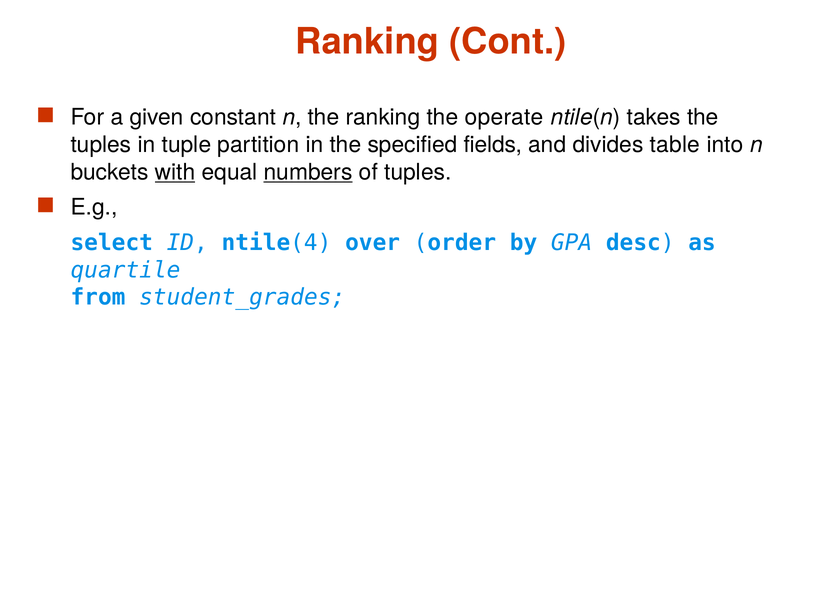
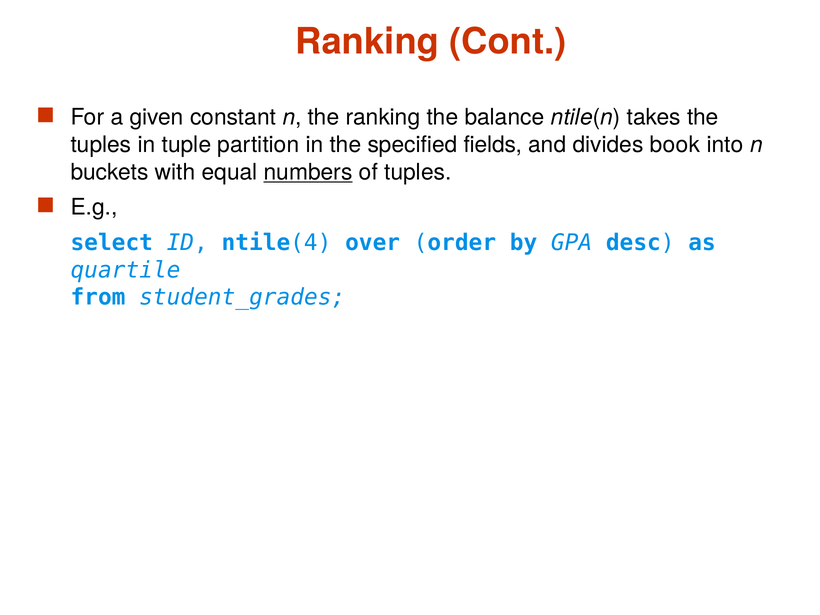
operate: operate -> balance (504, 117)
table: table -> book (675, 145)
with underline: present -> none (175, 172)
